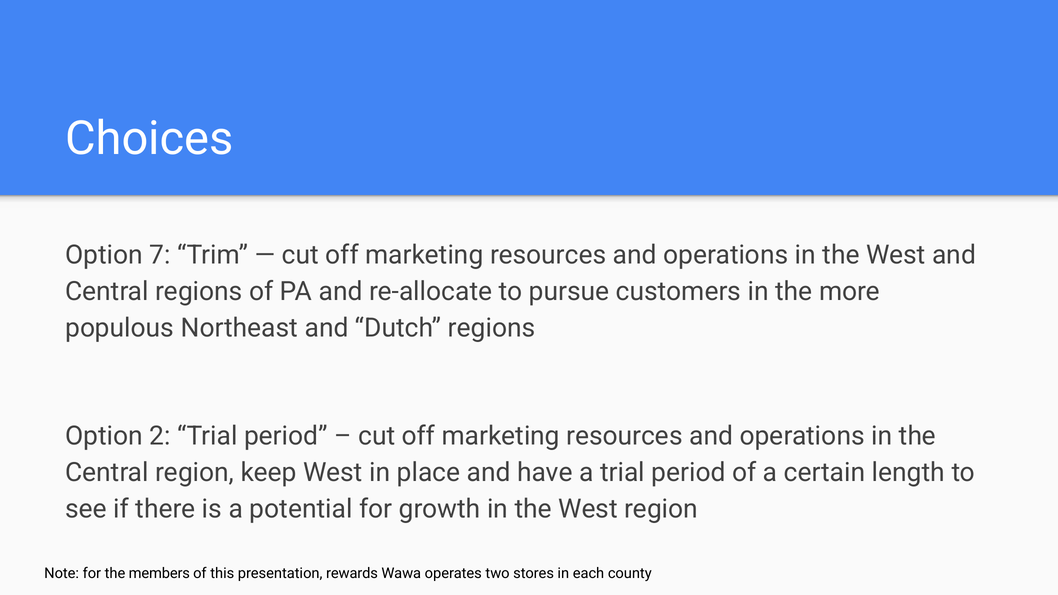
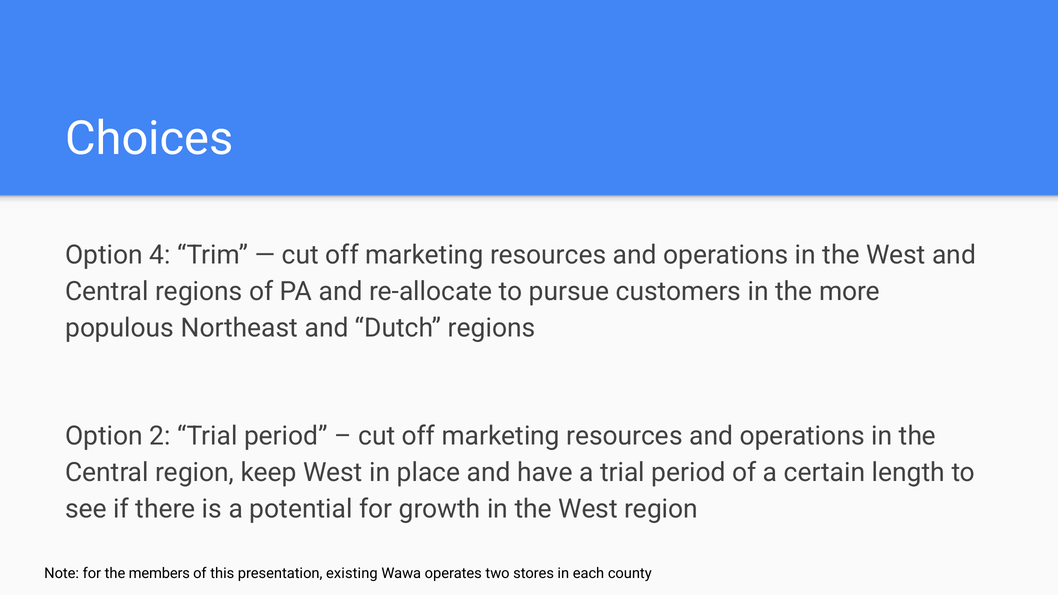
7: 7 -> 4 (160, 255)
rewards: rewards -> existing (352, 574)
